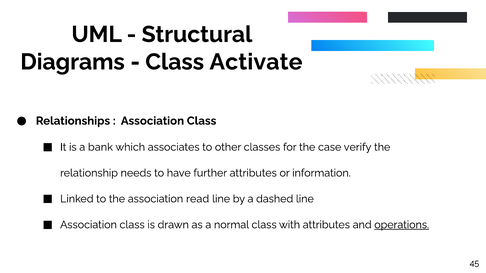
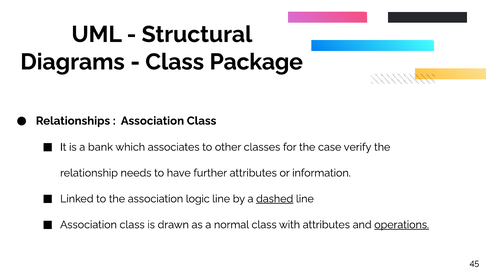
Activate: Activate -> Package (256, 62)
read: read -> logic (198, 199)
dashed underline: none -> present (275, 199)
